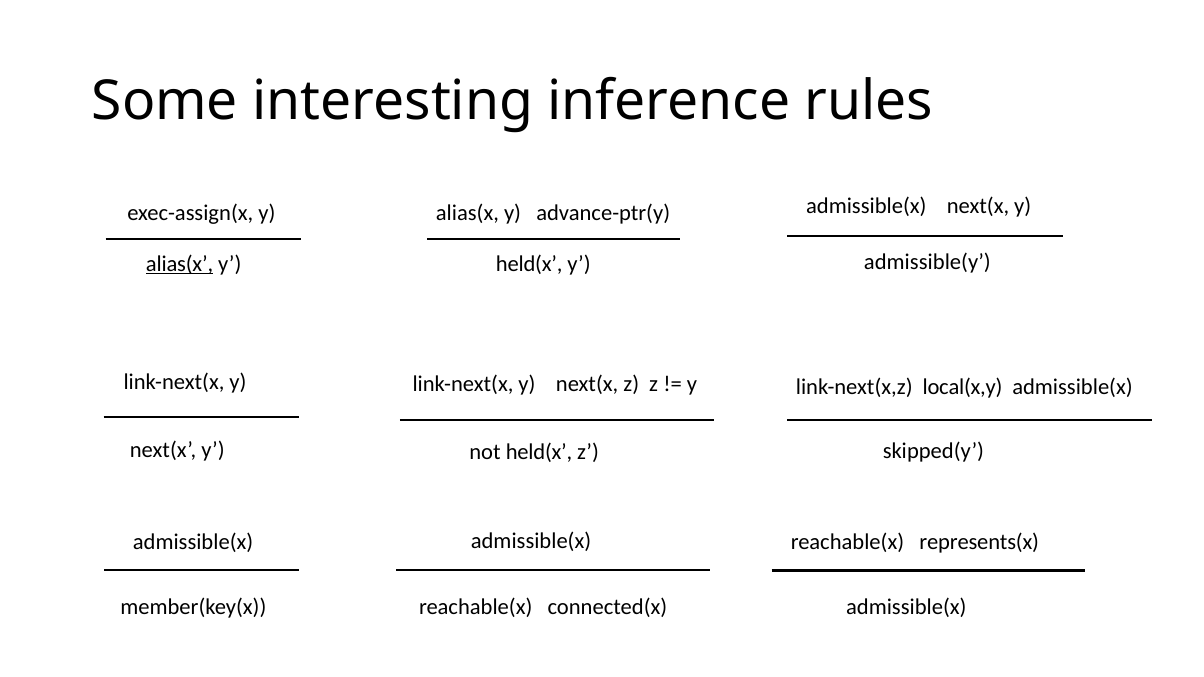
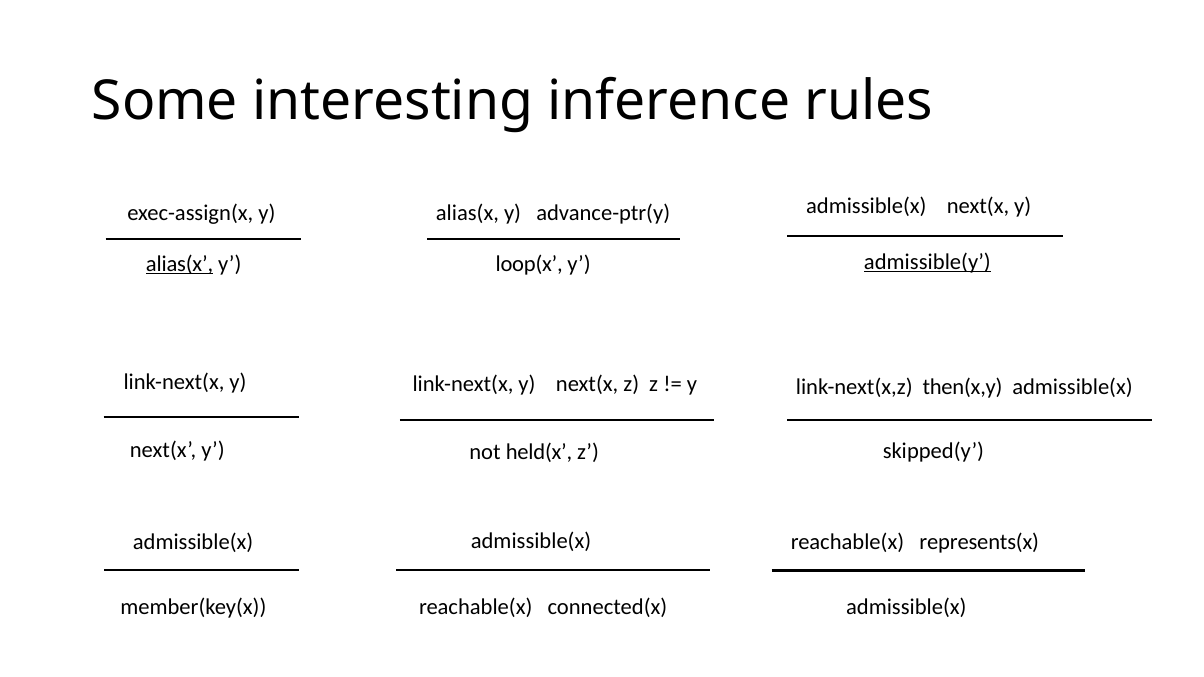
admissible(y underline: none -> present (927, 262)
held(x: held(x -> loop(x (529, 264)
local(x,y: local(x,y -> then(x,y (963, 387)
